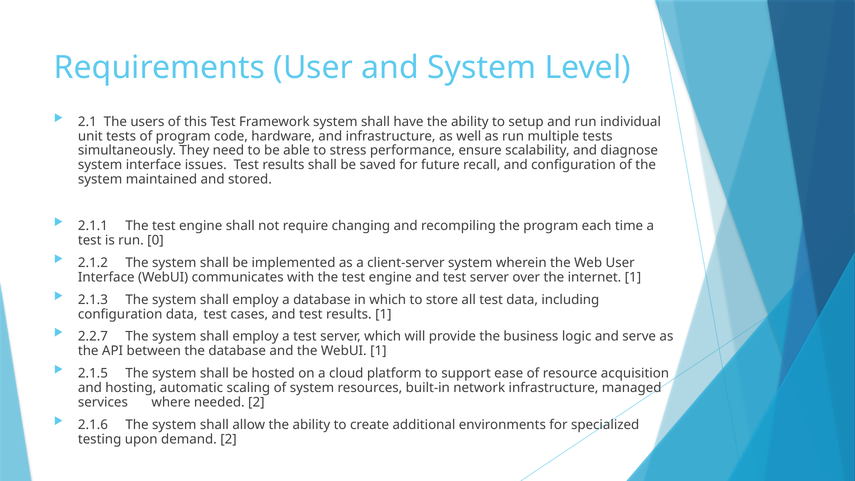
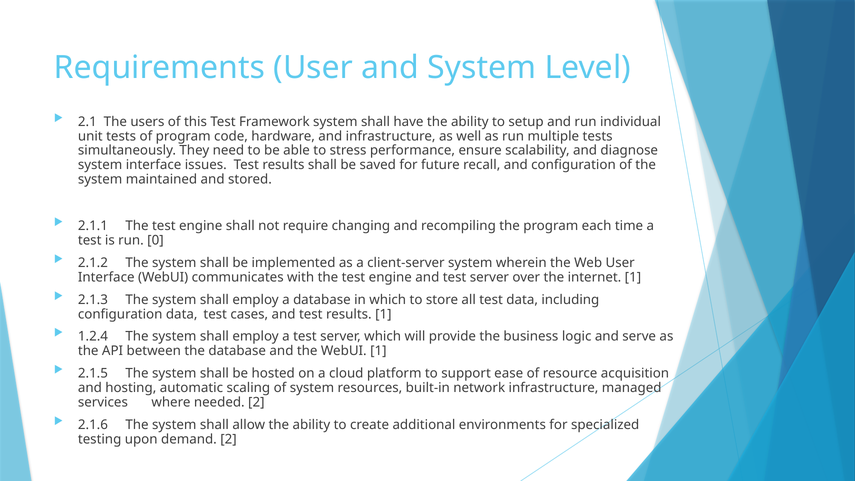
2.2.7: 2.2.7 -> 1.2.4 (93, 337)
